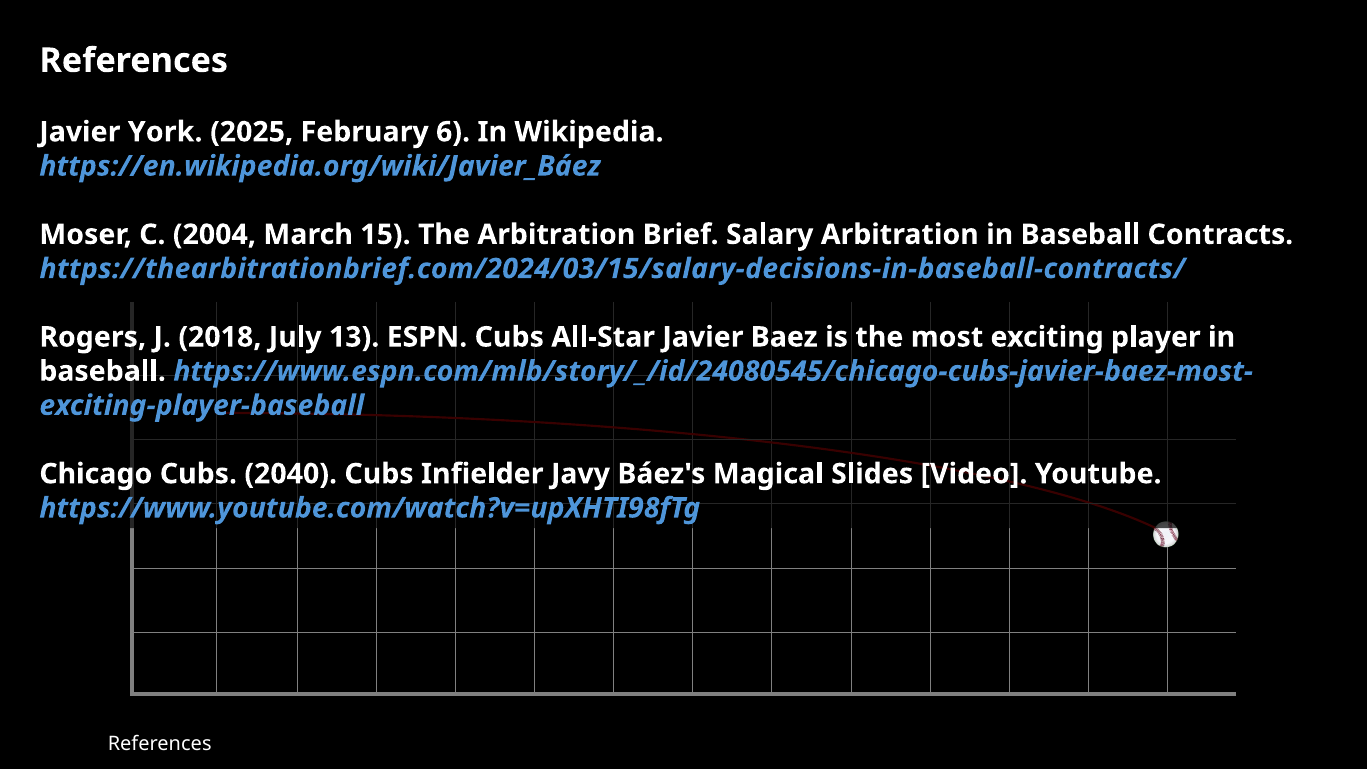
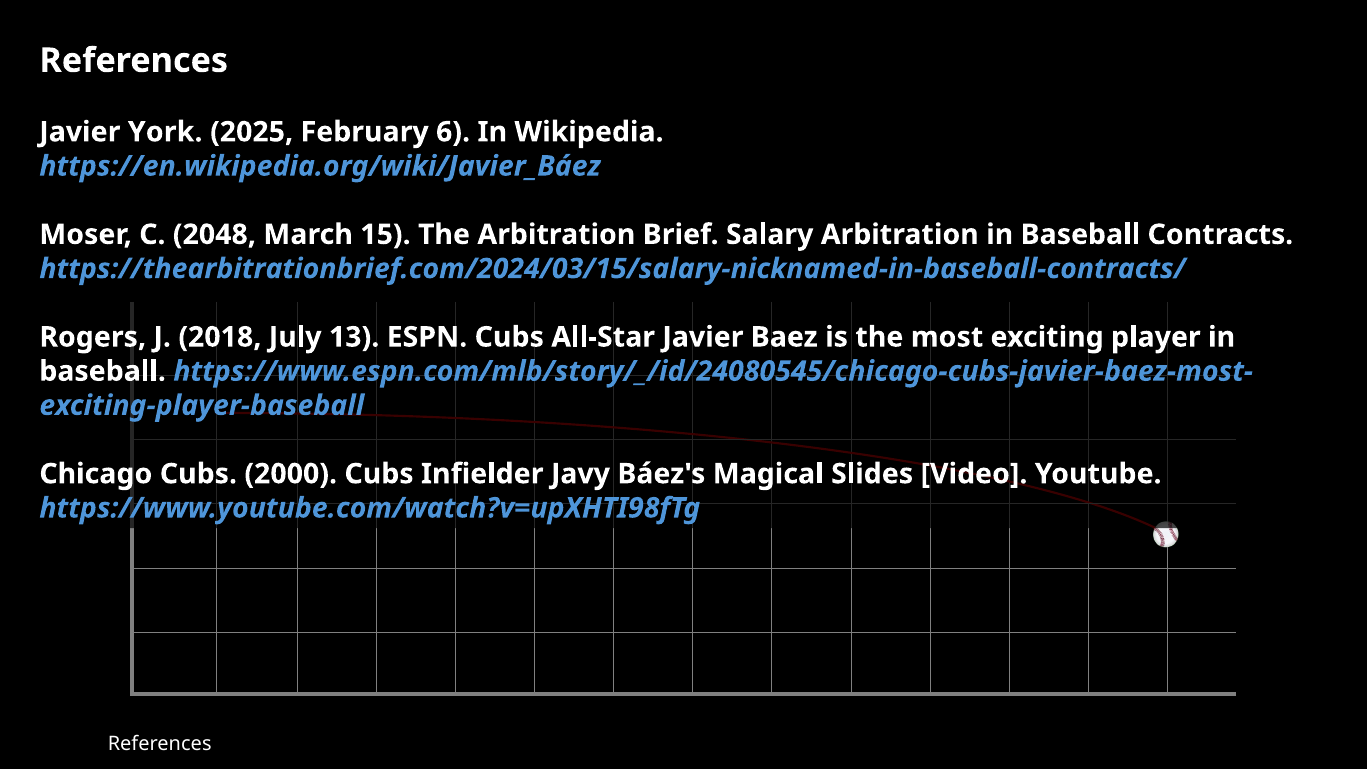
2004: 2004 -> 2048 (214, 235)
https://thearbitrationbrief.com/2024/03/15/salary-decisions-in-baseball-contracts/: https://thearbitrationbrief.com/2024/03/15/salary-decisions-in-baseball-contracts/ -> https://thearbitrationbrief.com/2024/03/15/salary-nicknamed-in-baseball-contracts/ (613, 269)
2040: 2040 -> 2000 (291, 474)
